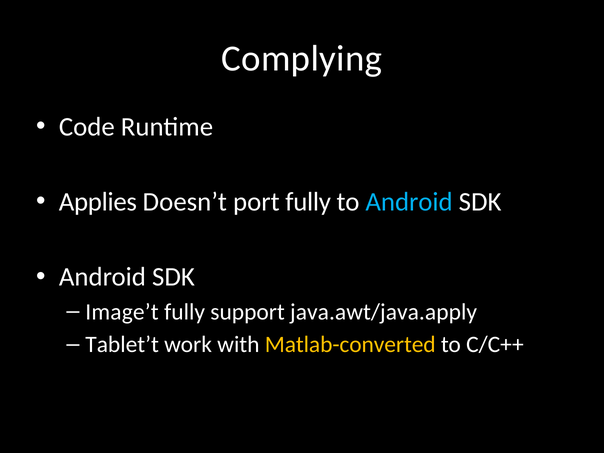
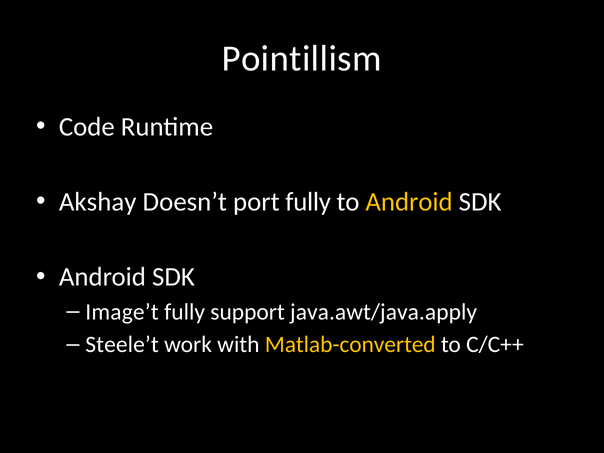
Complying: Complying -> Pointillism (302, 58)
Applies: Applies -> Akshay (98, 202)
Android colour: light blue -> yellow (409, 202)
Tablet’t: Tablet’t -> Steele’t (122, 345)
